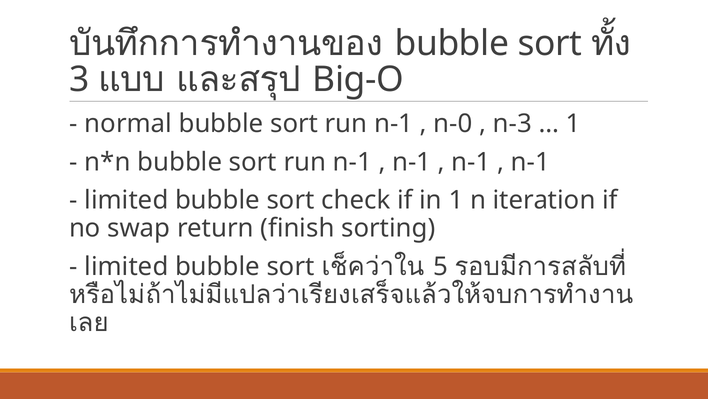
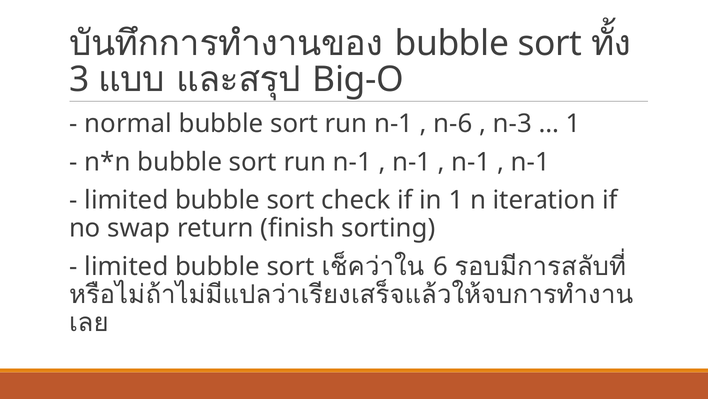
n-0: n-0 -> n-6 (453, 124)
5: 5 -> 6 (440, 266)
